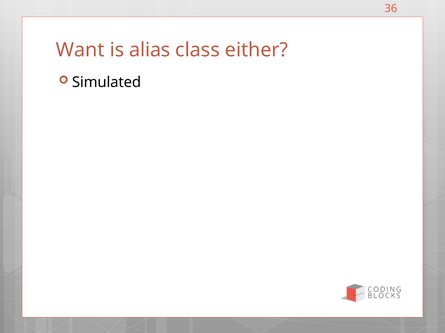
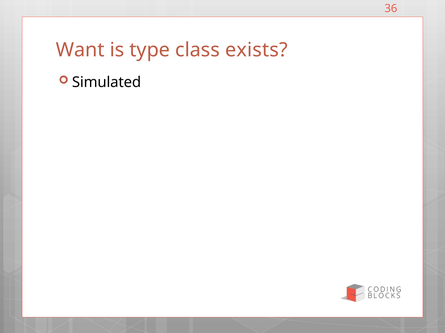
alias: alias -> type (150, 50)
either: either -> exists (256, 50)
